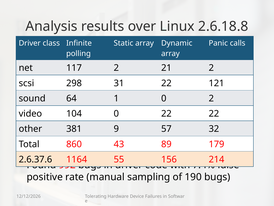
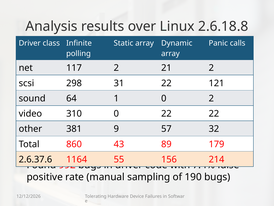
104: 104 -> 310 (74, 113)
